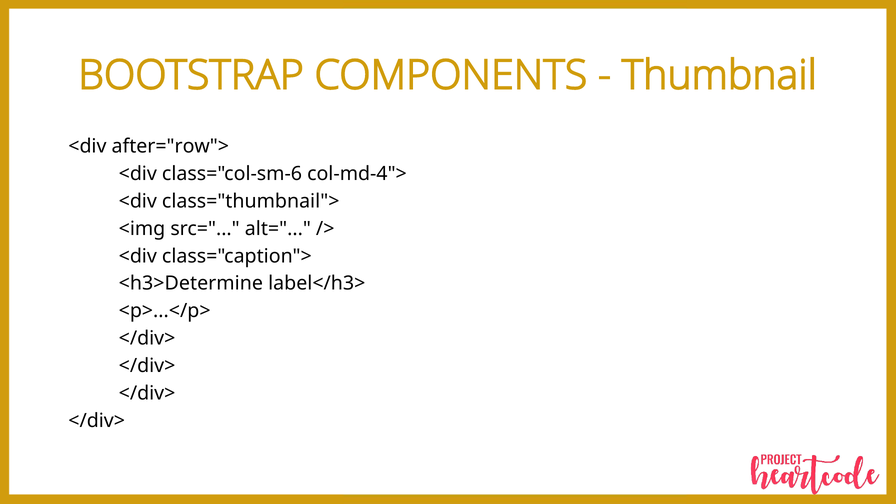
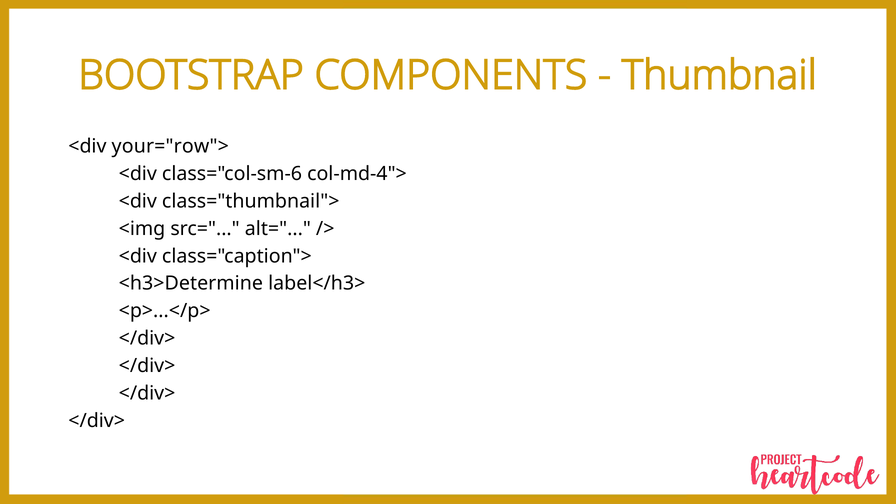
after="row">: after="row"> -> your="row"> (170, 146)
